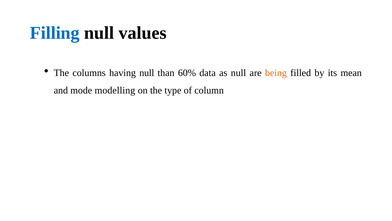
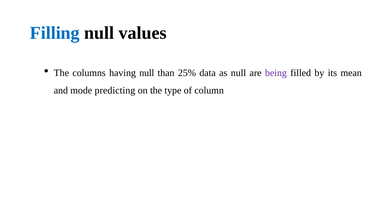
60%: 60% -> 25% (187, 73)
being colour: orange -> purple (276, 73)
modelling: modelling -> predicting (115, 90)
